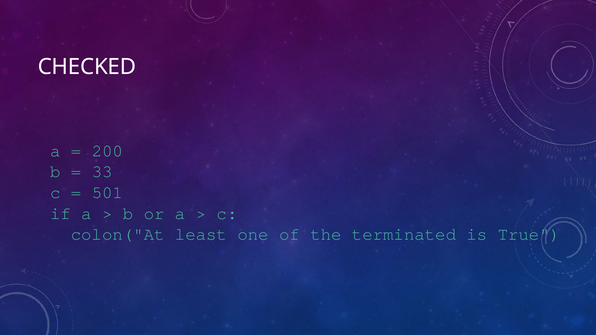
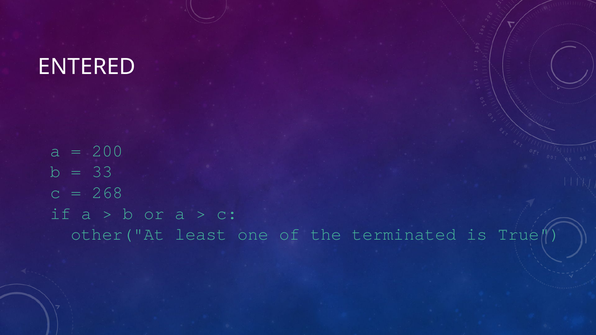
CHECKED: CHECKED -> ENTERED (87, 67)
501: 501 -> 268 (107, 193)
colon("At: colon("At -> other("At (118, 234)
